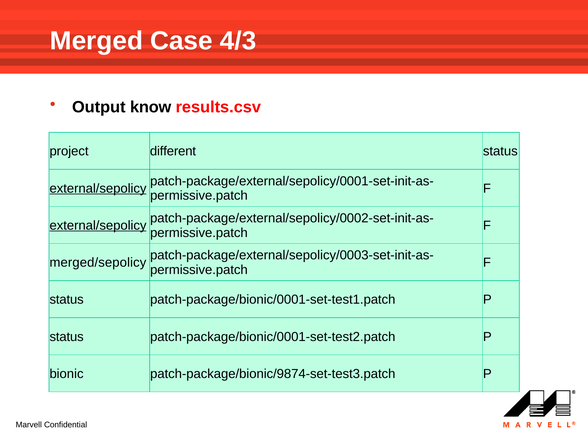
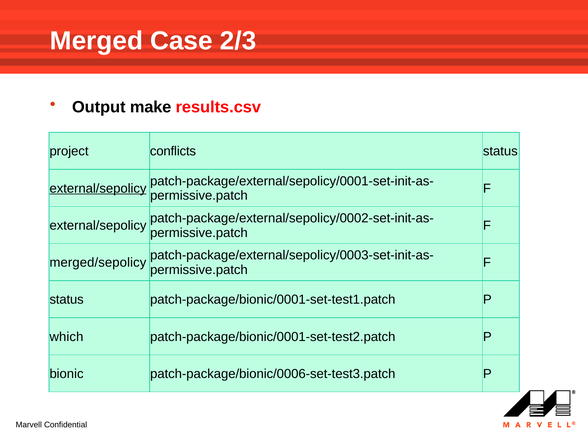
4/3: 4/3 -> 2/3 (238, 41)
know: know -> make (151, 107)
different: different -> conflicts (173, 151)
external/sepolicy underline: present -> none (98, 225)
status: status -> which (66, 337)
patch-package/bionic/9874-set-test3.patch: patch-package/bionic/9874-set-test3.patch -> patch-package/bionic/0006-set-test3.patch (273, 374)
